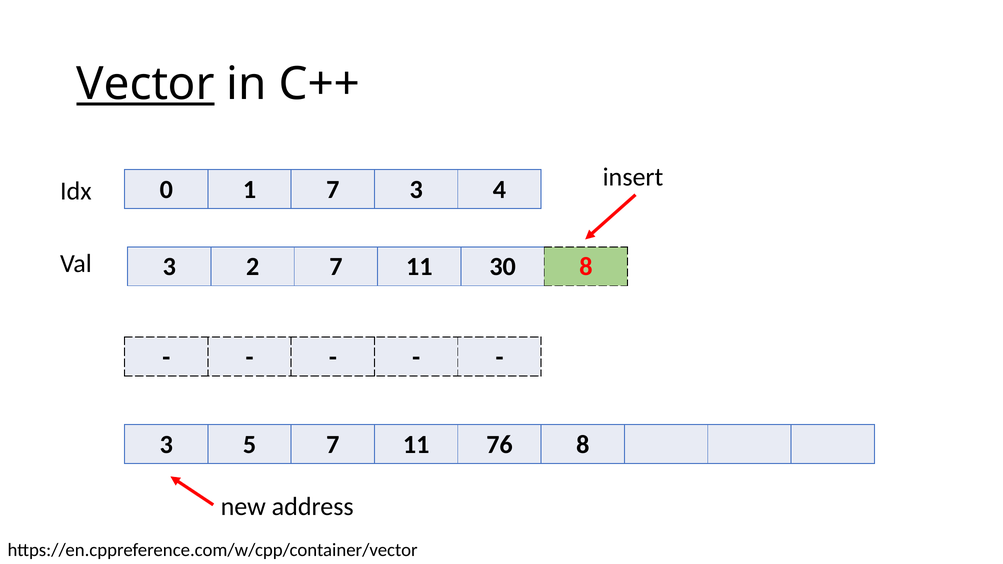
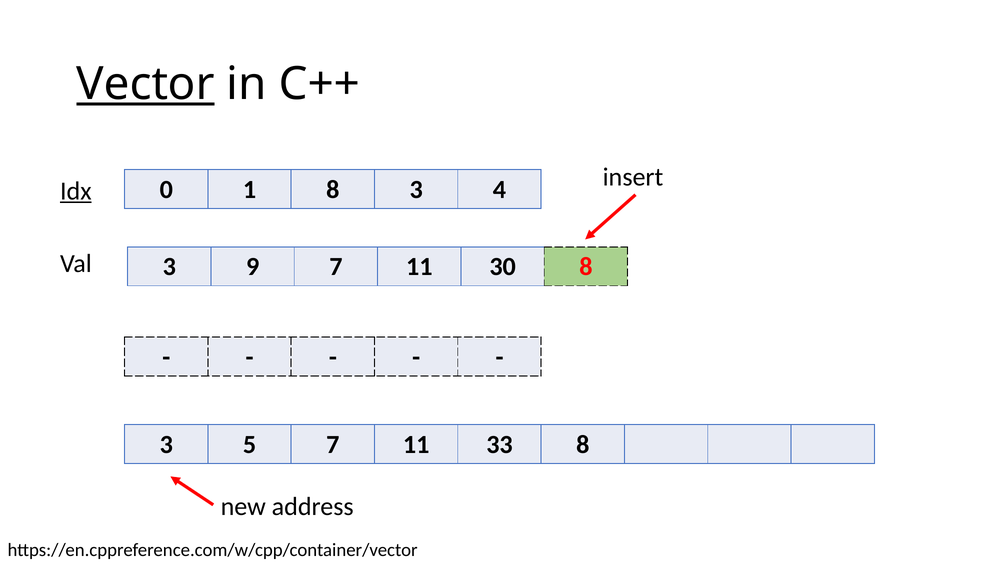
1 7: 7 -> 8 (333, 190)
Idx underline: none -> present (76, 191)
2: 2 -> 9 (253, 267)
76: 76 -> 33 (500, 445)
